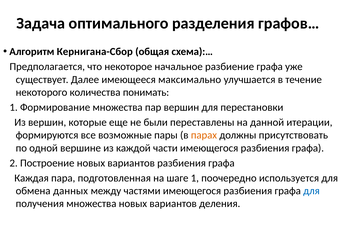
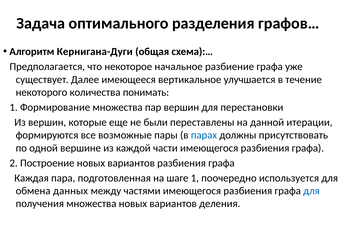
Кернигана-Сбор: Кернигана-Сбор -> Кернигана-Дуги (95, 52)
максимально: максимально -> вертикальное (190, 79)
парах colour: orange -> blue (204, 135)
